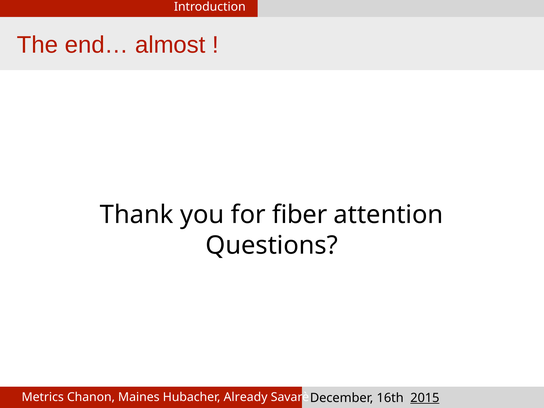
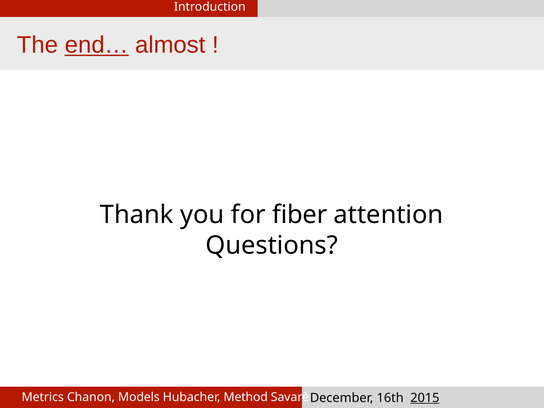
end… underline: none -> present (97, 45)
Maines: Maines -> Models (139, 397)
Already: Already -> Method (246, 397)
